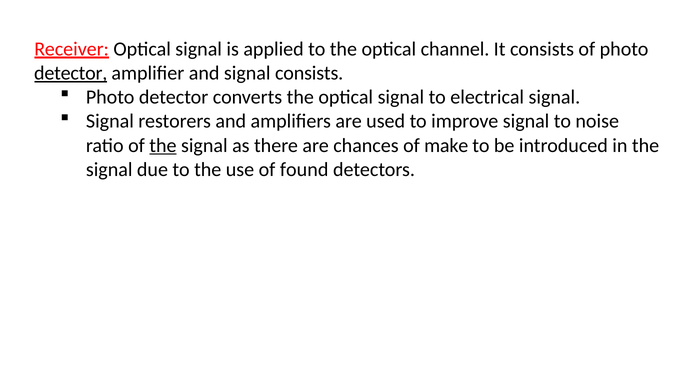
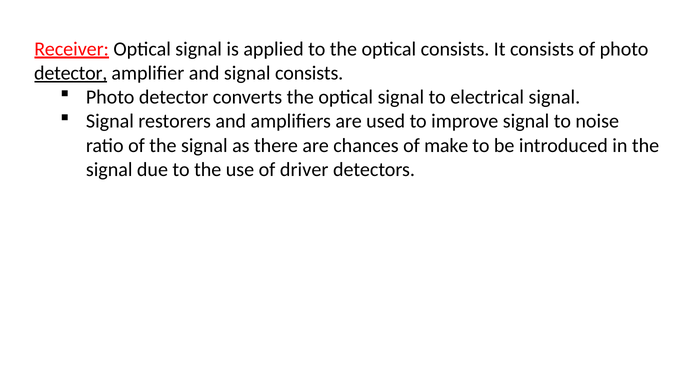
optical channel: channel -> consists (455, 49)
the underline: present -> none (163, 145)
found: found -> driver (304, 170)
